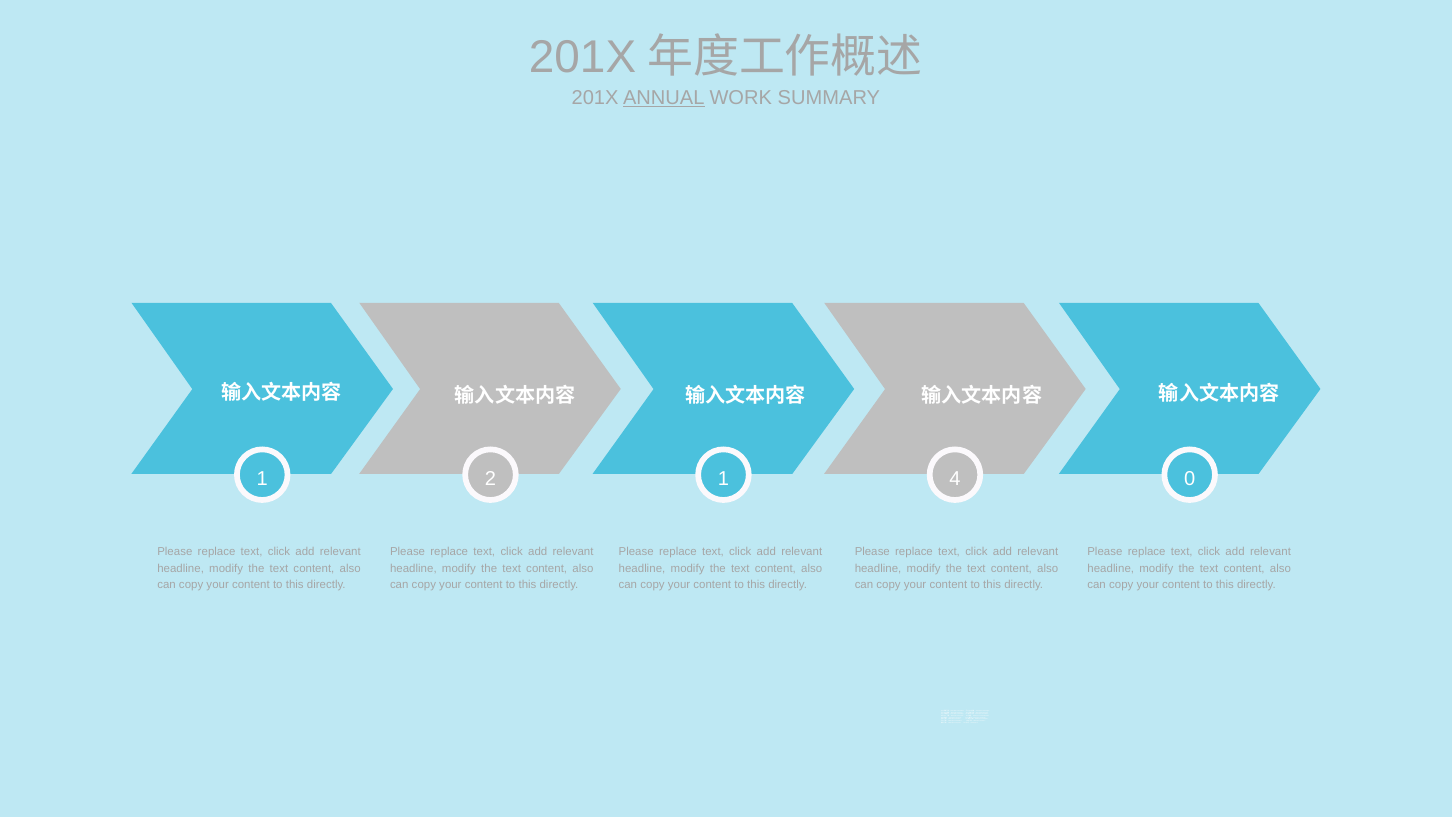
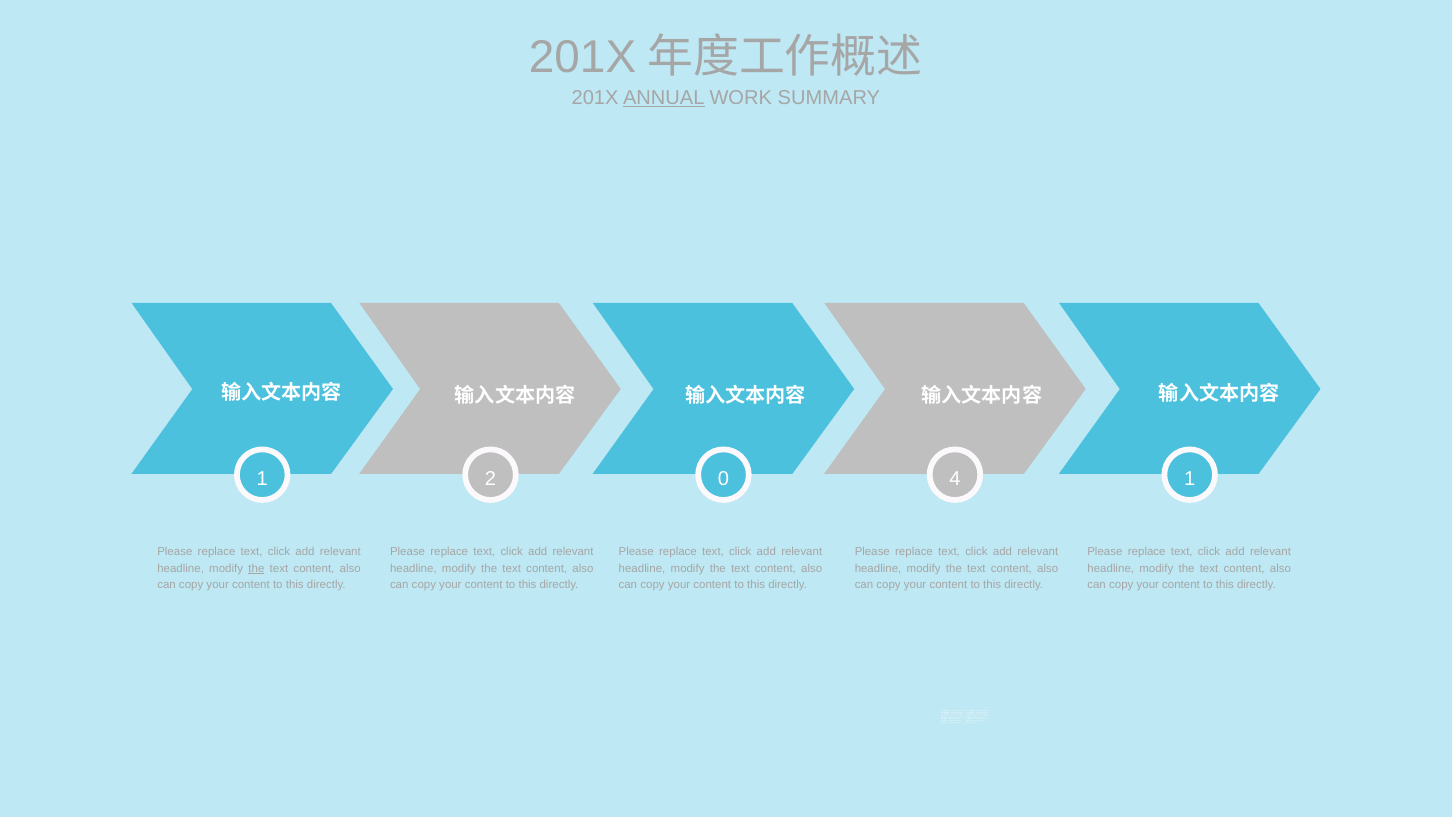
2 1: 1 -> 0 (723, 478)
4 0: 0 -> 1 (1190, 478)
the underline: none -> present (256, 568)
